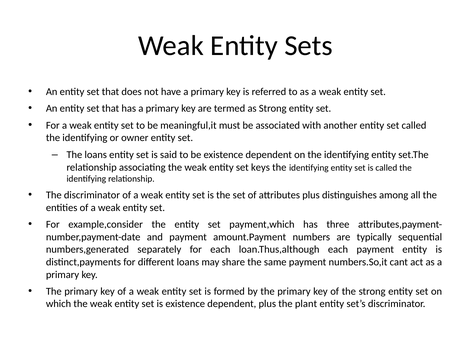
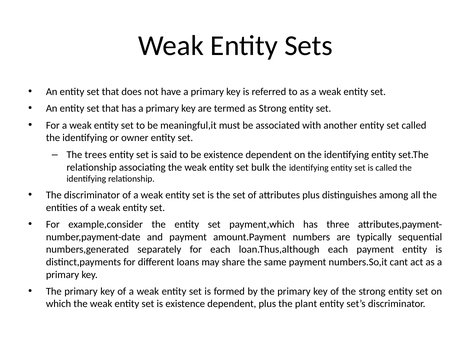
The loans: loans -> trees (96, 155)
keys: keys -> bulk (260, 167)
